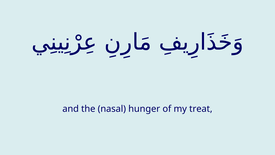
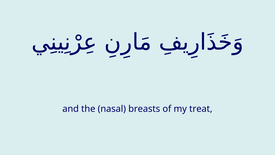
hunger: hunger -> breasts (144, 109)
